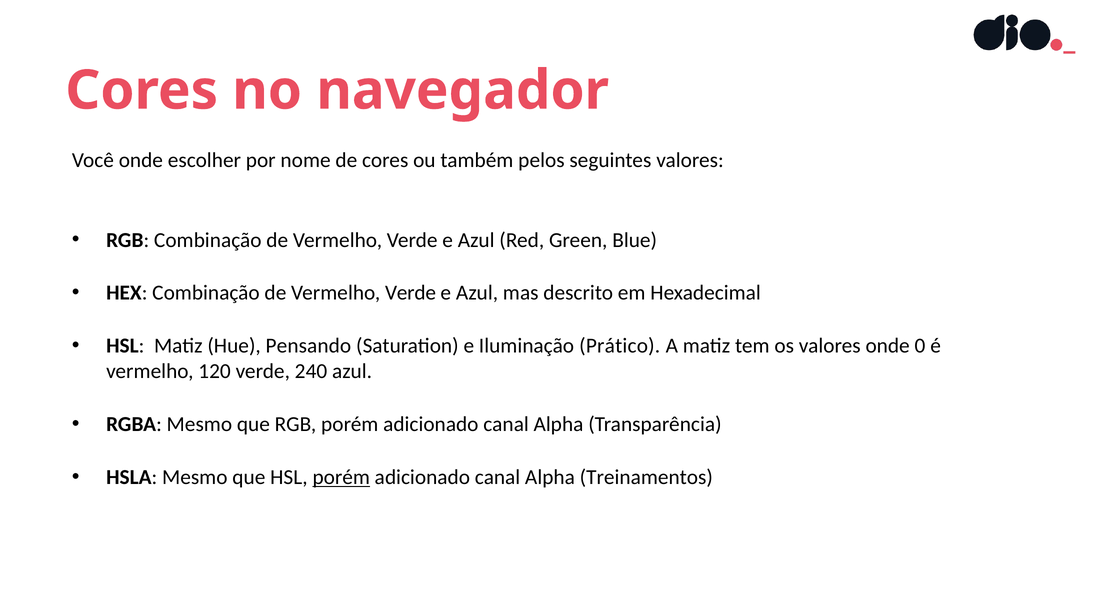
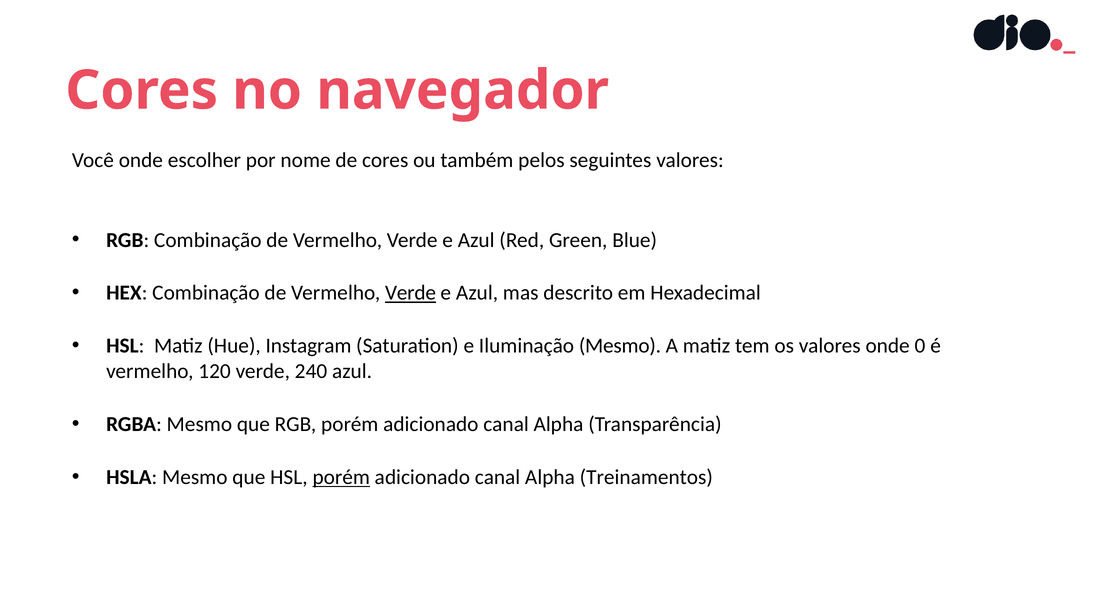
Verde underline: none -> present (410, 293)
Pensando: Pensando -> Instagram (309, 346)
Iluminação Prático: Prático -> Mesmo (620, 346)
